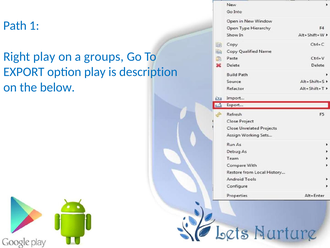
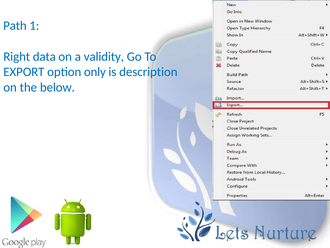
Right play: play -> data (44, 56)
groups: groups -> validity (104, 56)
option play: play -> only (95, 72)
